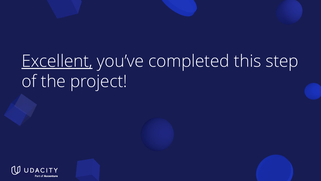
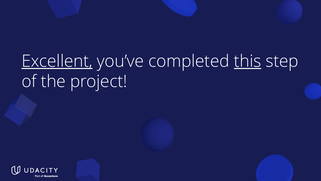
this underline: none -> present (248, 61)
